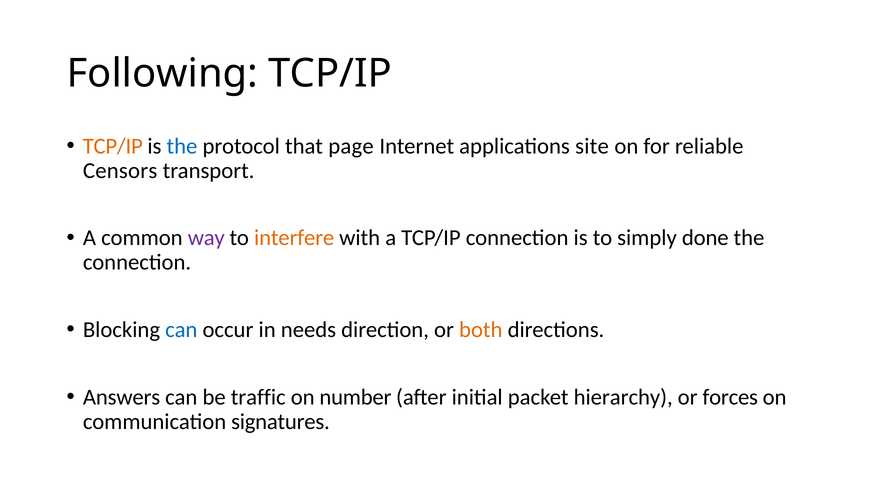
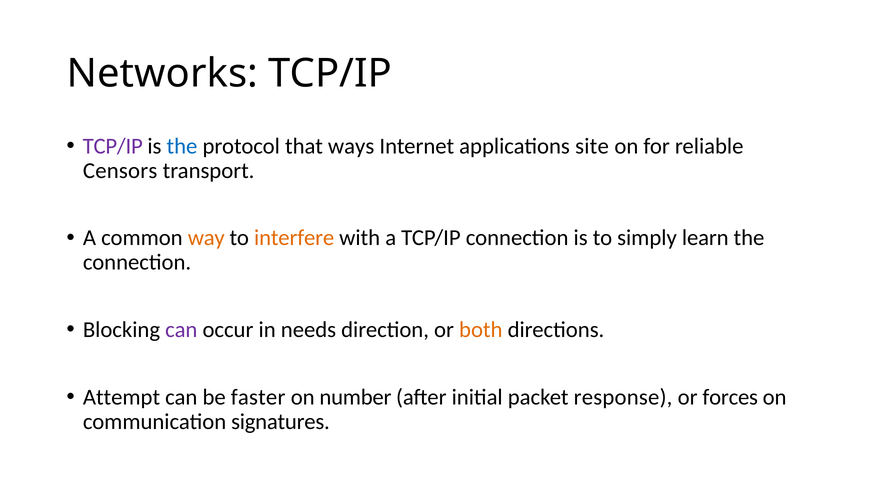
Following: Following -> Networks (162, 73)
TCP/IP colour: orange -> purple (113, 146)
page: page -> ways (351, 146)
way colour: purple -> orange (206, 238)
done: done -> learn (705, 238)
can colour: blue -> purple (181, 330)
Answers: Answers -> Attempt (122, 397)
traffic: traffic -> faster (258, 397)
hierarchy: hierarchy -> response (623, 397)
